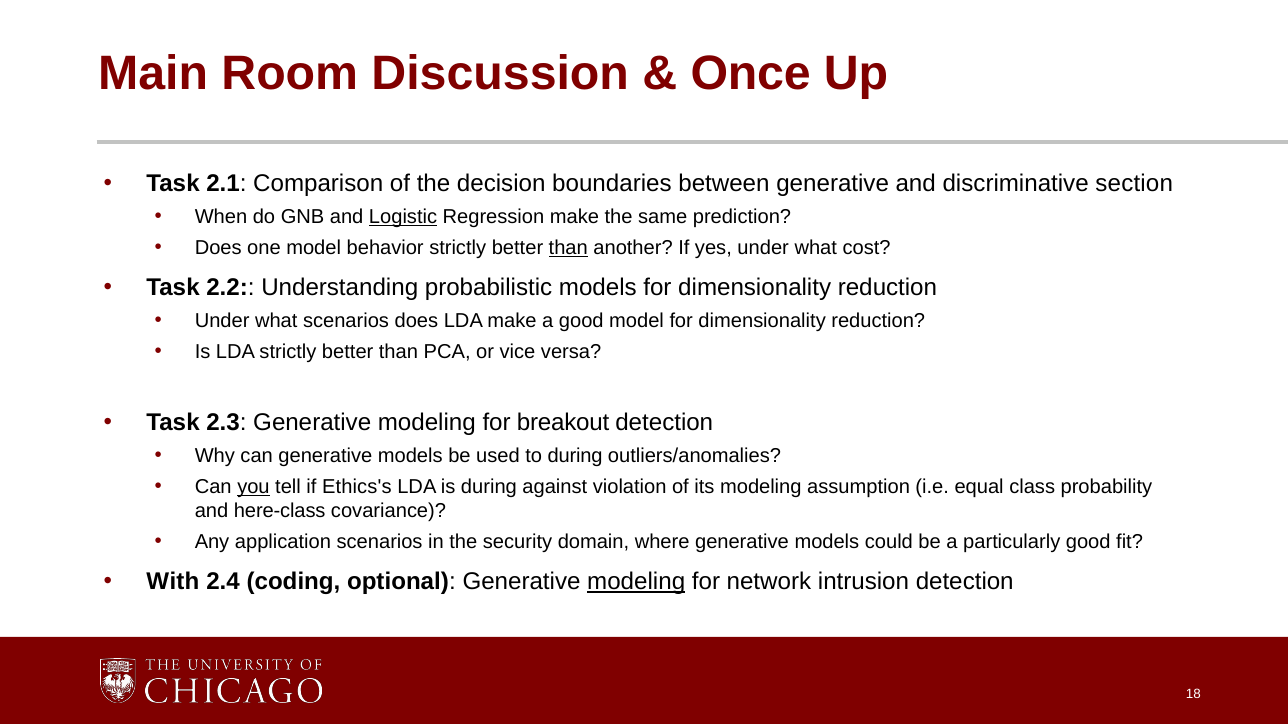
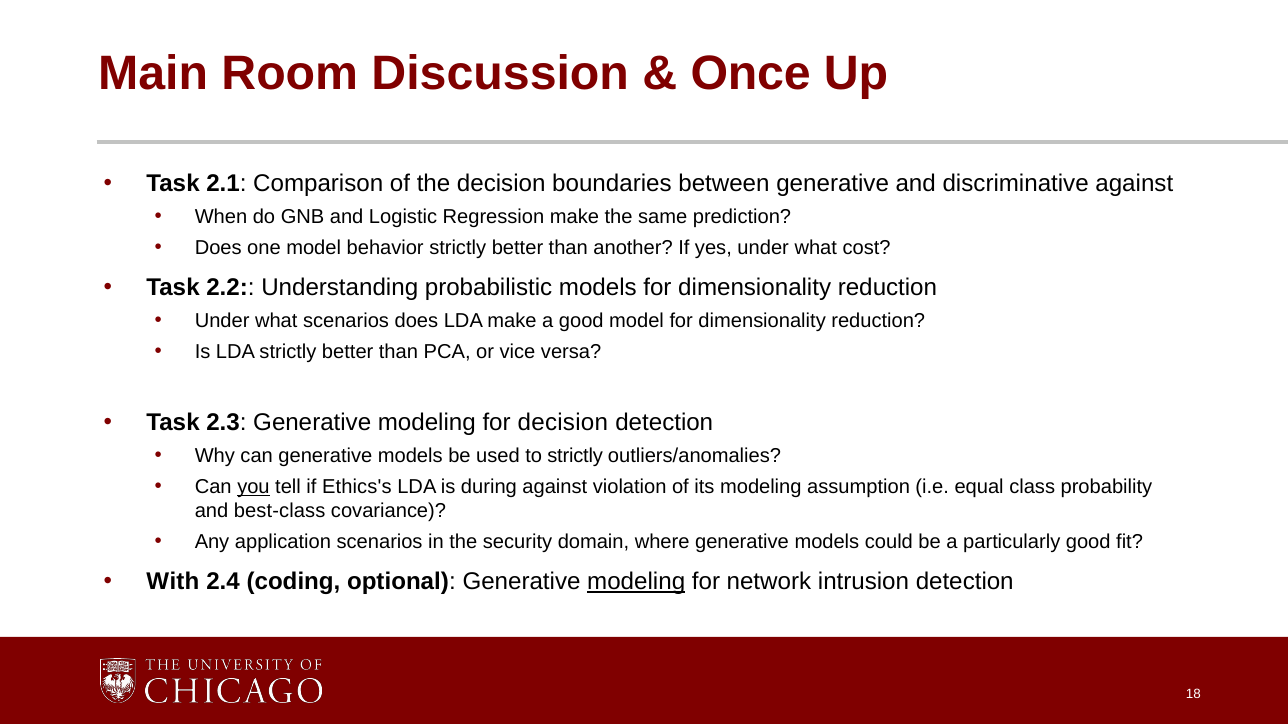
discriminative section: section -> against (1134, 184)
Logistic underline: present -> none (403, 217)
than underline: present -> none (568, 248)
for breakout: breakout -> decision (563, 423)
to during: during -> strictly (575, 456)
here-class: here-class -> best-class (280, 511)
